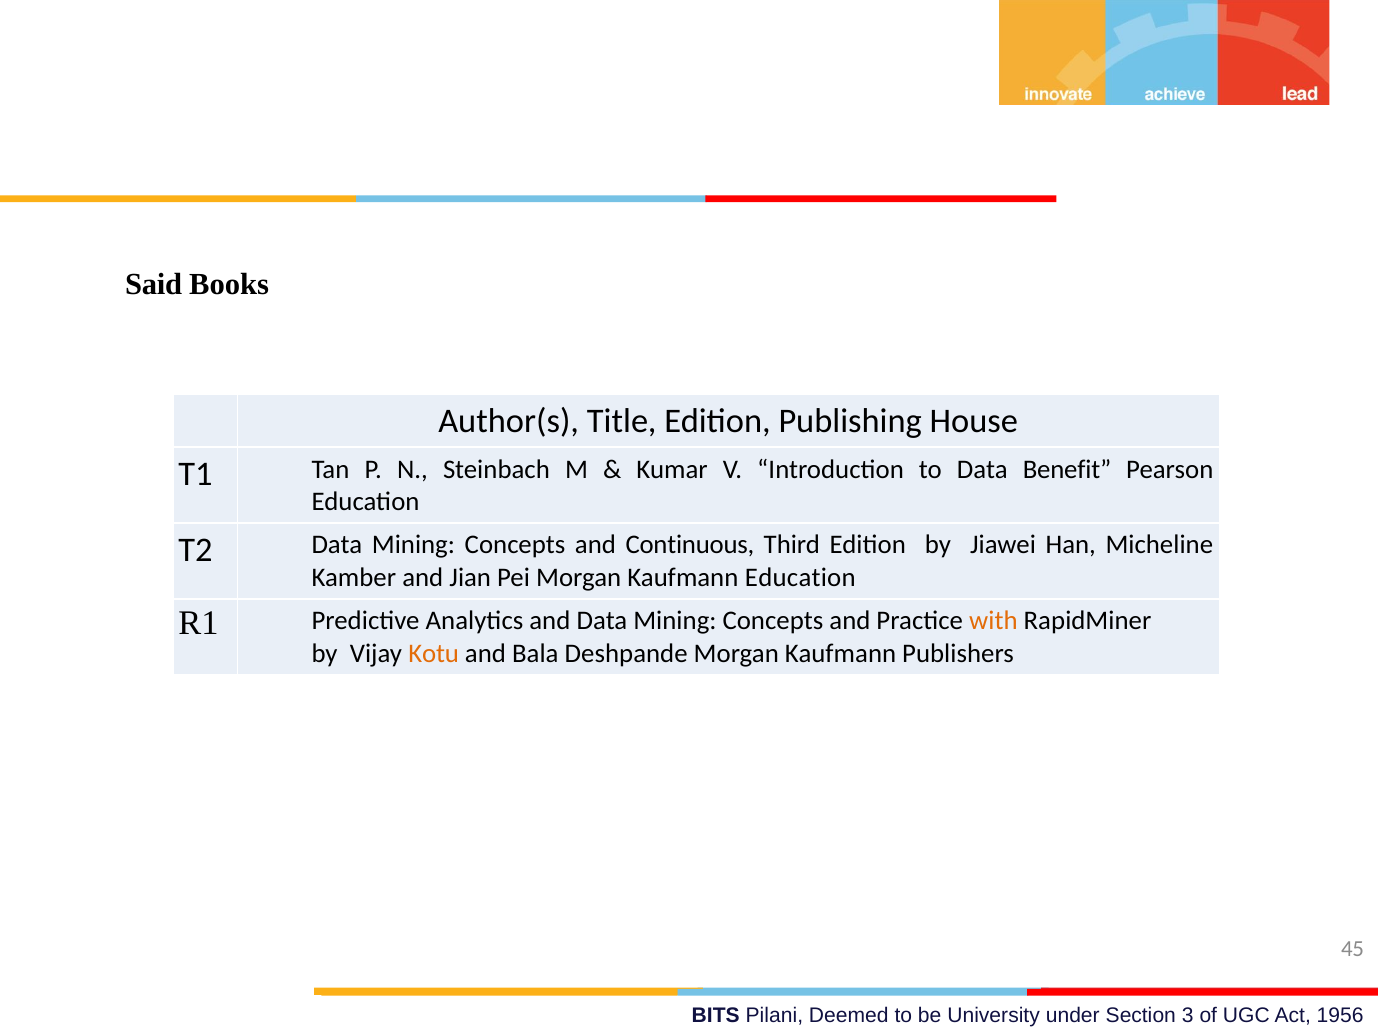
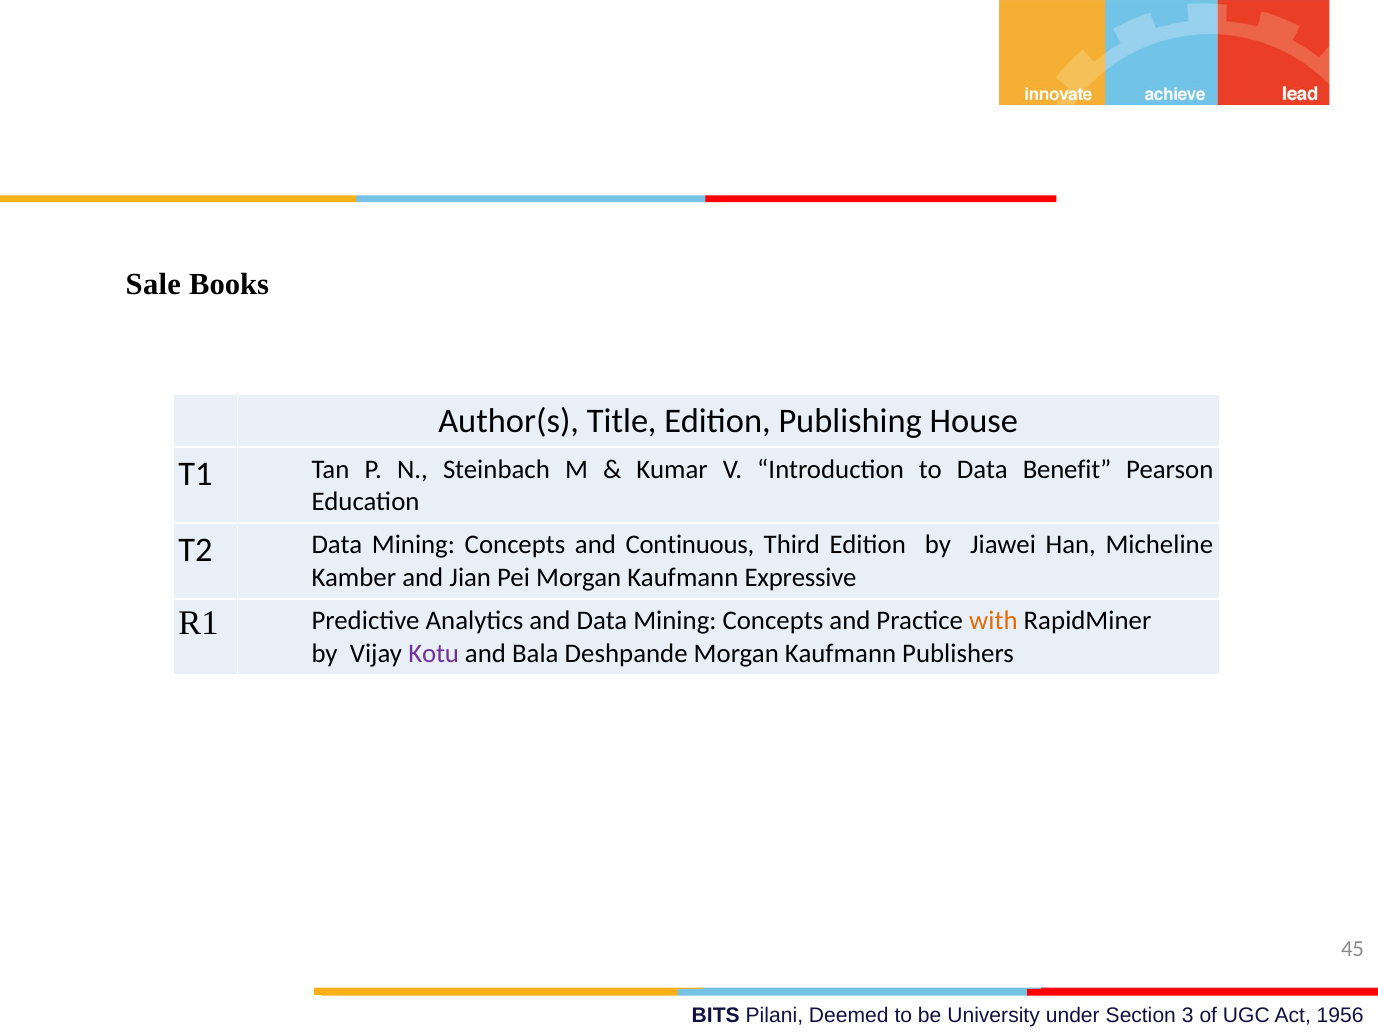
Said: Said -> Sale (153, 284)
Kaufmann Education: Education -> Expressive (801, 577)
Kotu colour: orange -> purple (434, 653)
